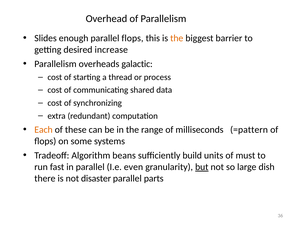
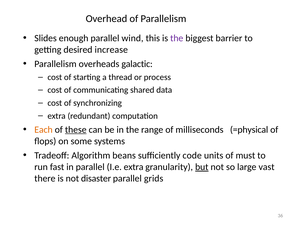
parallel flops: flops -> wind (132, 38)
the colour: orange -> purple (177, 38)
these underline: none -> present (76, 130)
=pattern: =pattern -> =physical (249, 130)
build: build -> code (192, 155)
I.e even: even -> extra (134, 167)
dish: dish -> vast (267, 167)
parts: parts -> grids (154, 178)
